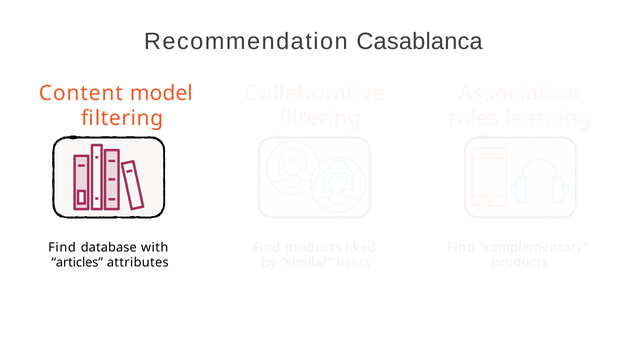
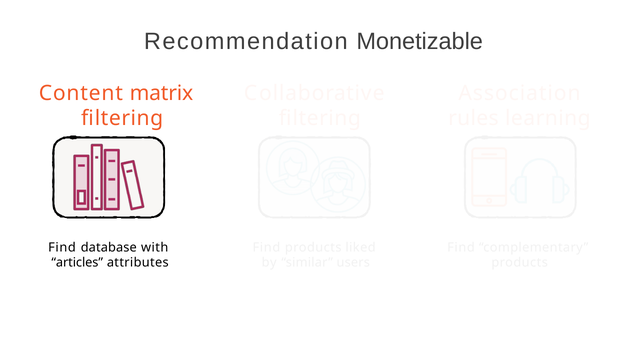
Casablanca: Casablanca -> Monetizable (420, 41)
model: model -> matrix (161, 93)
